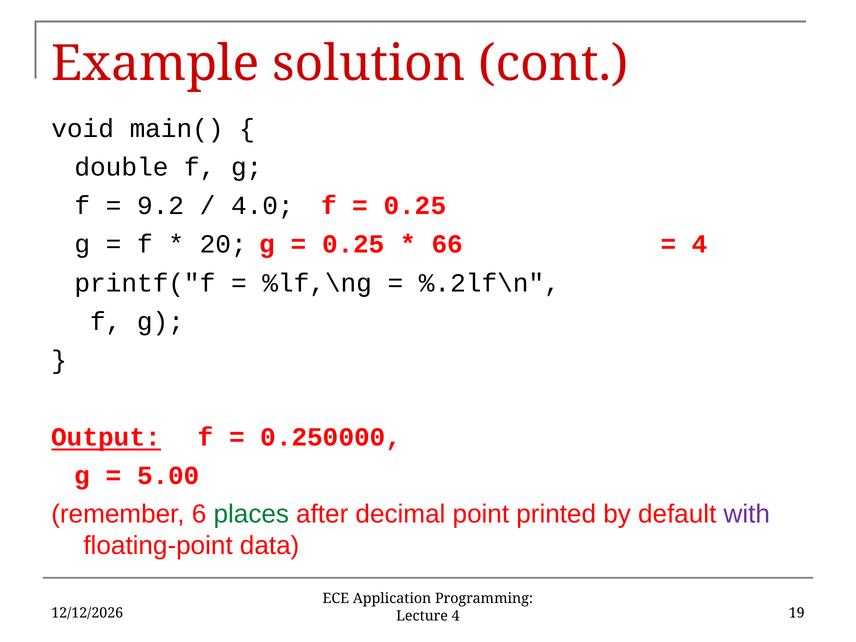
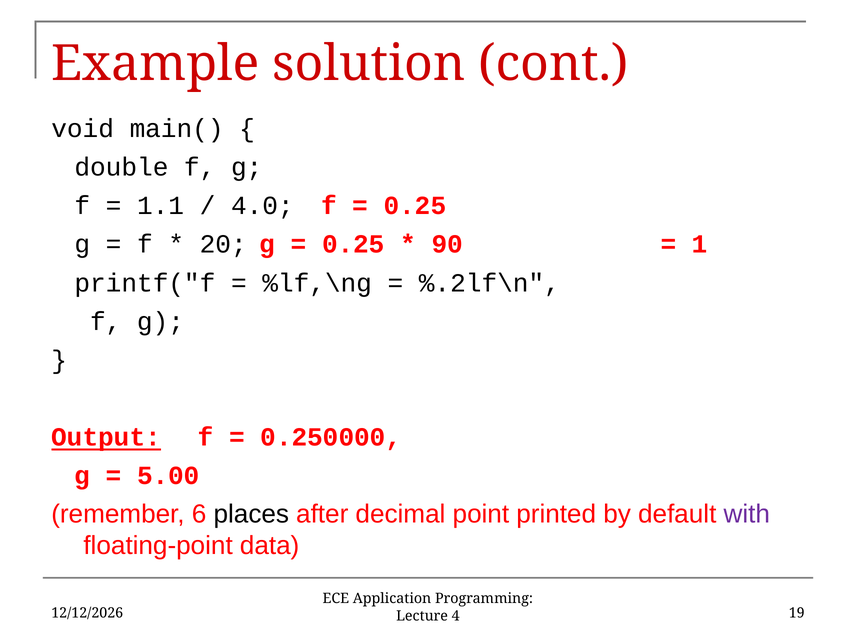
9.2: 9.2 -> 1.1 (161, 206)
66: 66 -> 90 (447, 244)
4: 4 -> 1 (700, 244)
places colour: green -> black (251, 514)
